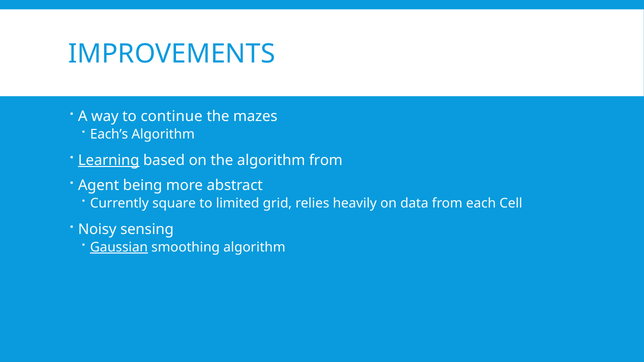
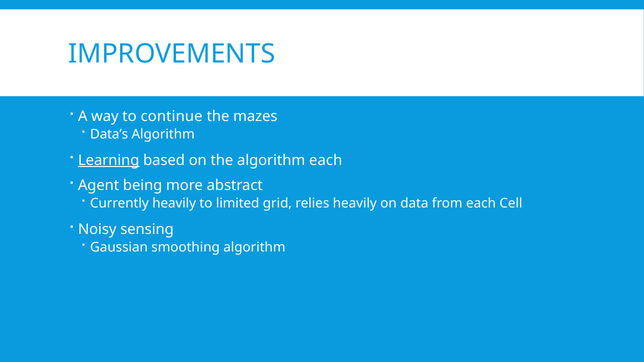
Each’s: Each’s -> Data’s (109, 134)
algorithm from: from -> each (326, 160)
Currently square: square -> heavily (174, 204)
Gaussian underline: present -> none (119, 248)
